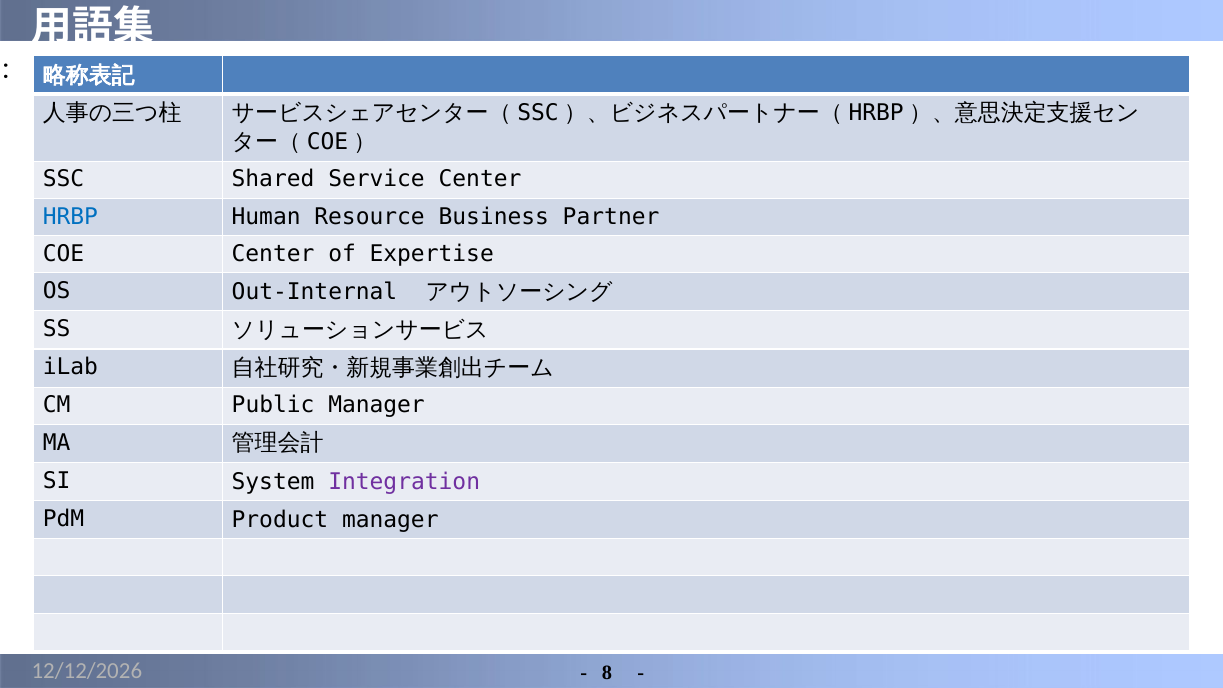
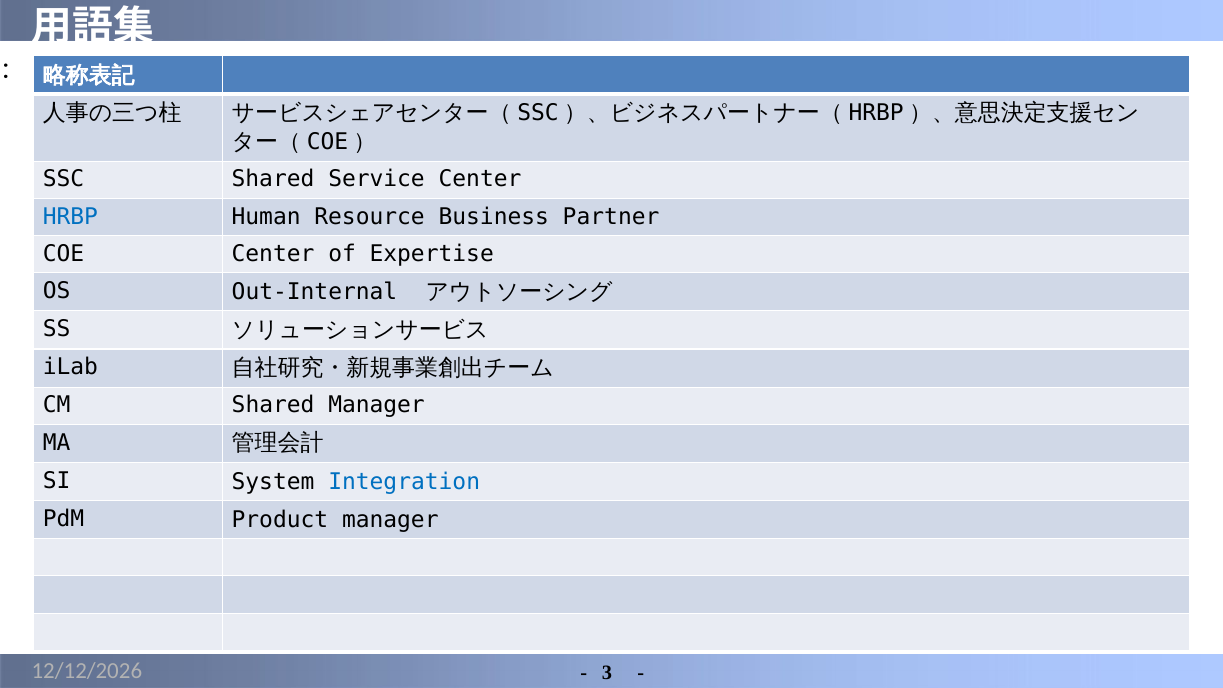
CM Public: Public -> Shared (273, 405)
Integration colour: purple -> blue (404, 481)
8: 8 -> 3 (607, 672)
